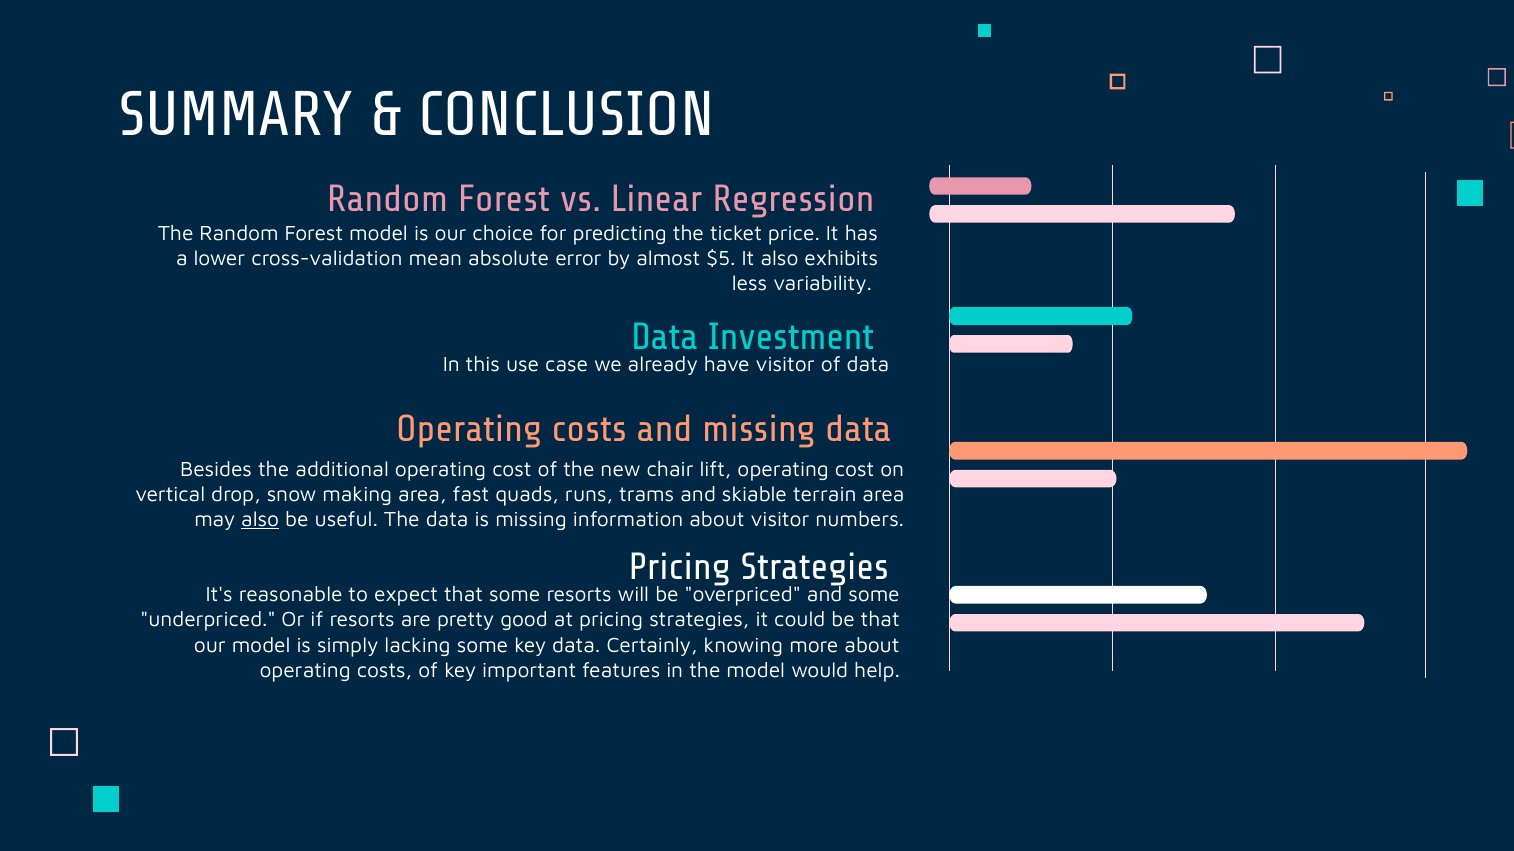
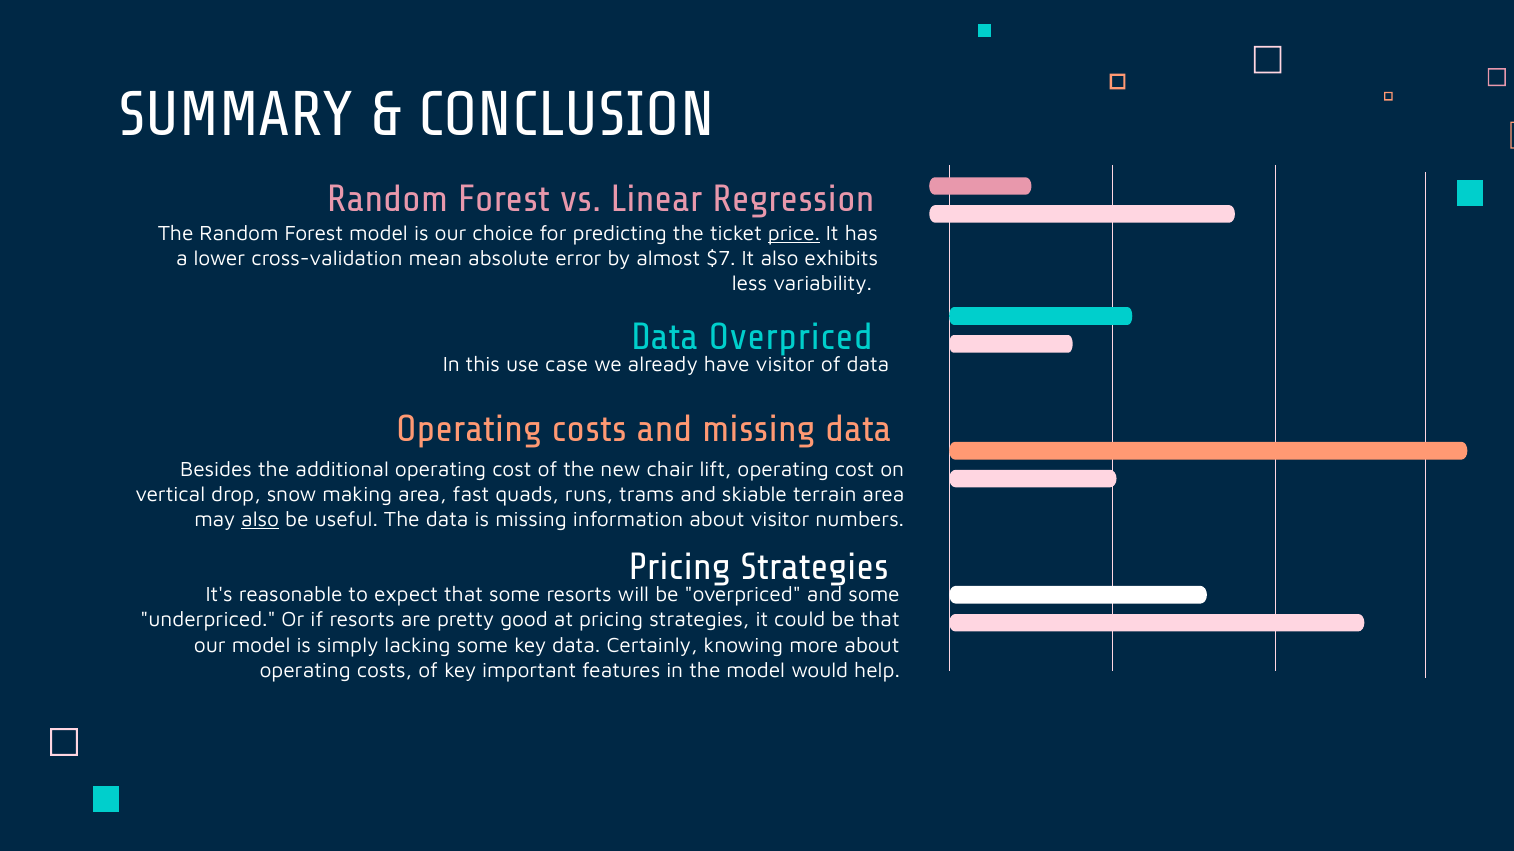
price underline: none -> present (794, 234)
$5: $5 -> $7 (721, 259)
Data Investment: Investment -> Overpriced (791, 337)
